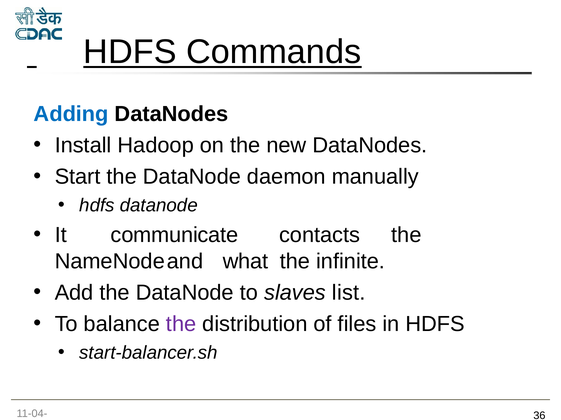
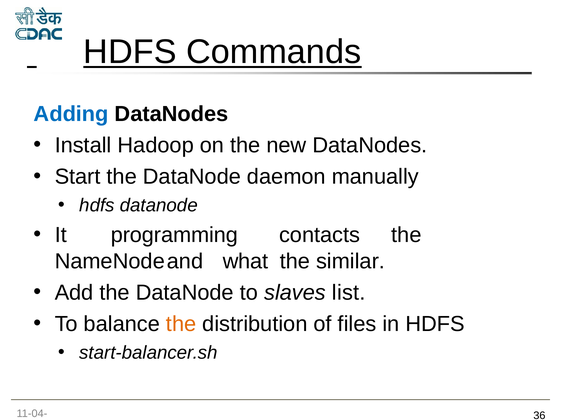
communicate: communicate -> programming (174, 235)
infinite: infinite -> similar (351, 262)
the colour: purple -> orange (181, 324)
